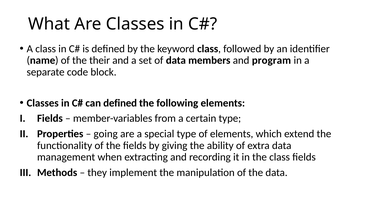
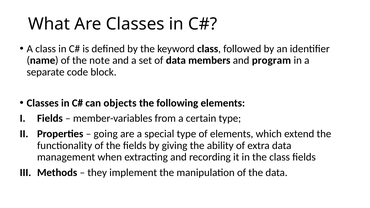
their: their -> note (100, 60)
can defined: defined -> objects (120, 103)
